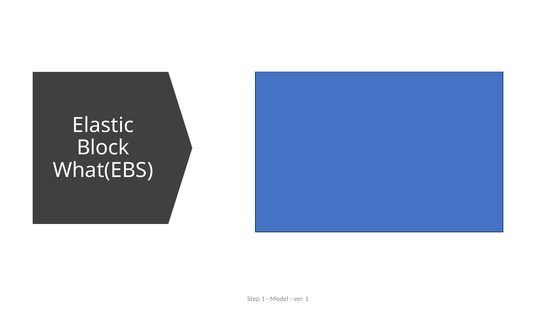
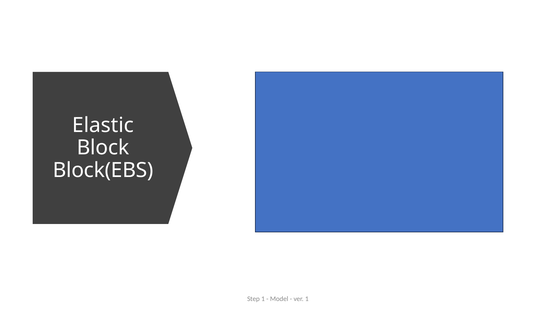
What(EBS: What(EBS -> Block(EBS (103, 170)
